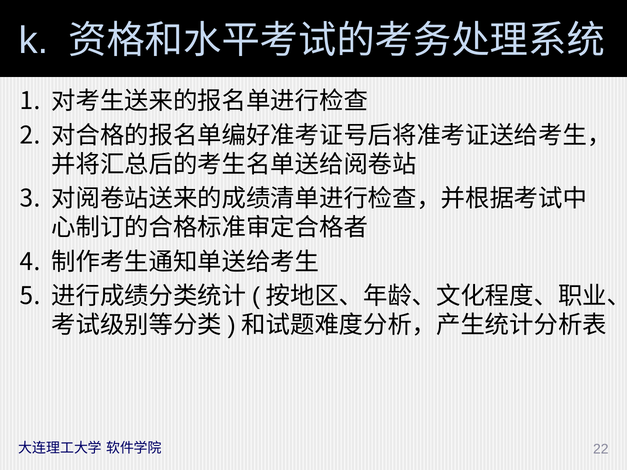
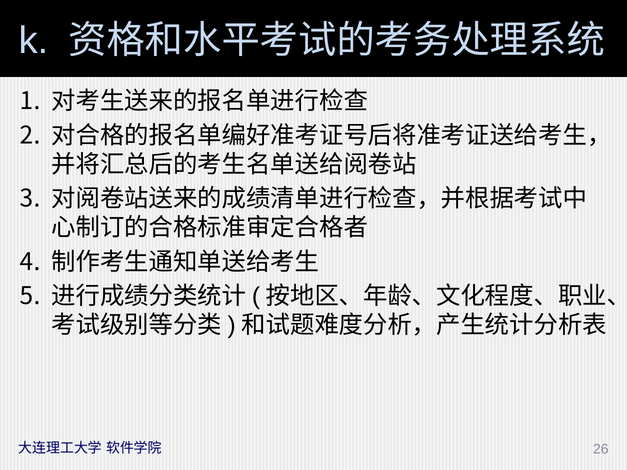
22: 22 -> 26 (601, 449)
